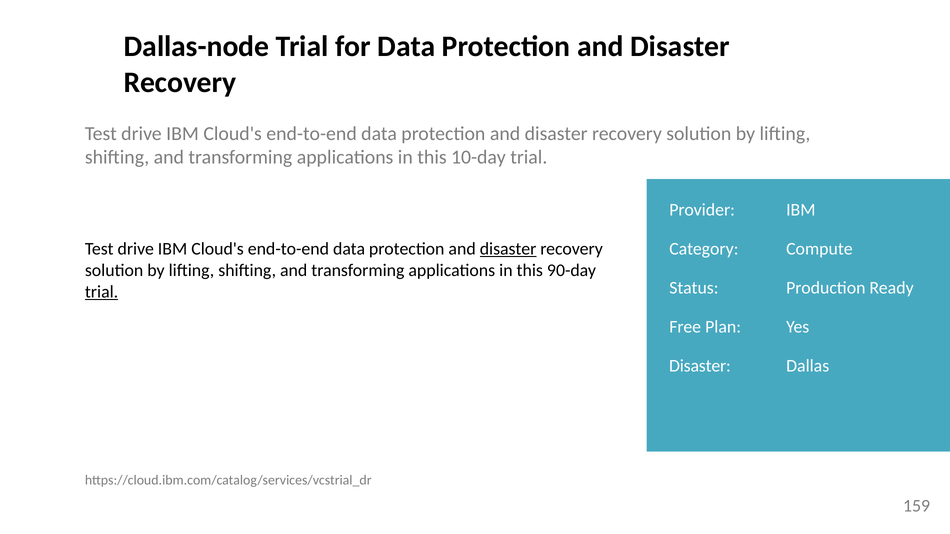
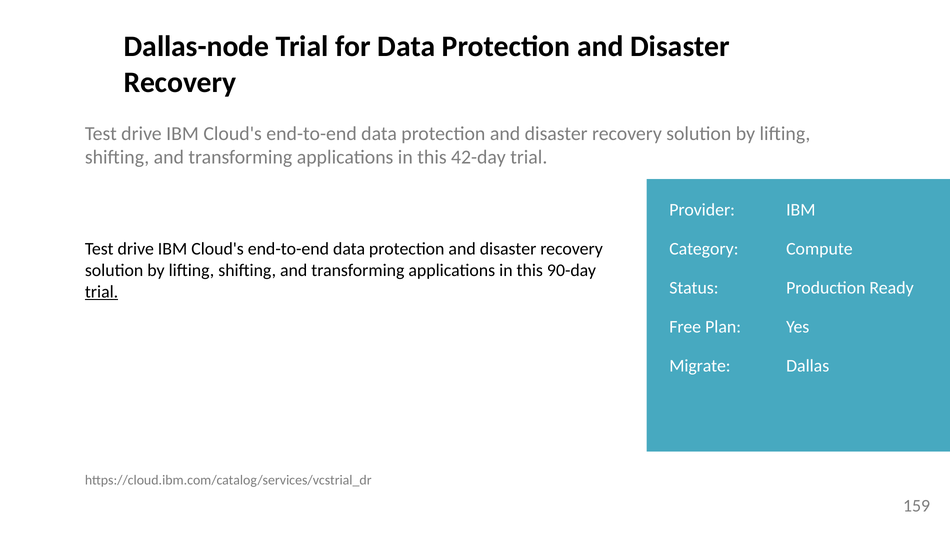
10-day: 10-day -> 42-day (478, 157)
disaster underline: present -> none (508, 249)
Disaster: Disaster -> Migrate (700, 366)
